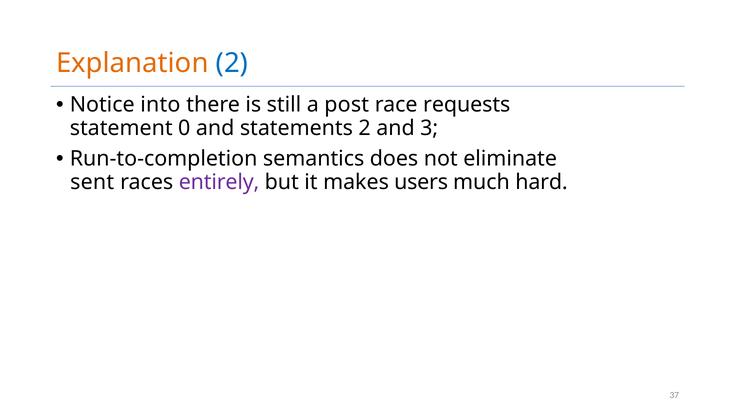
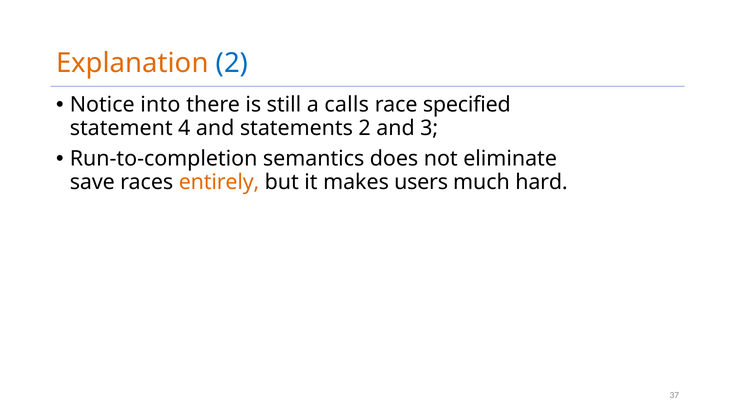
post: post -> calls (347, 105)
requests: requests -> specified (467, 105)
0: 0 -> 4 (184, 128)
sent: sent -> save (92, 182)
entirely colour: purple -> orange (219, 182)
